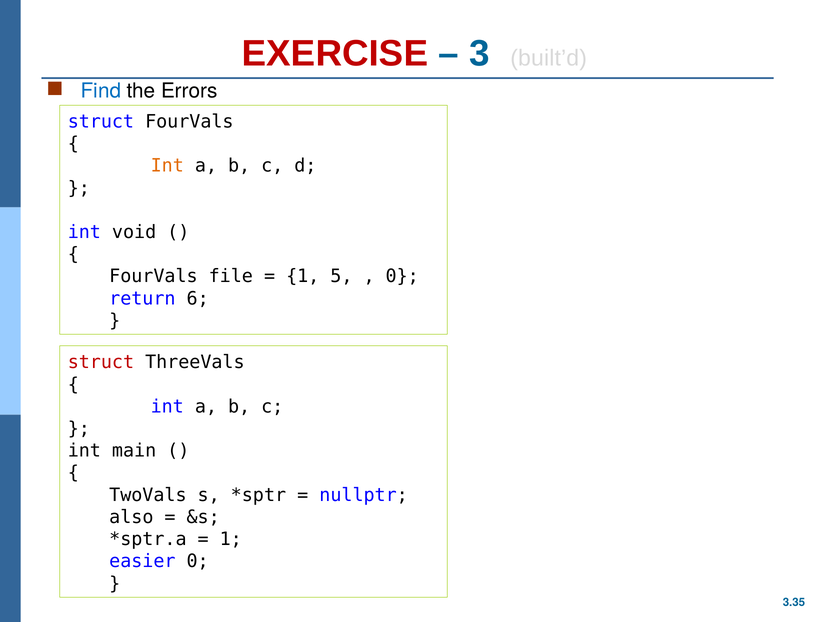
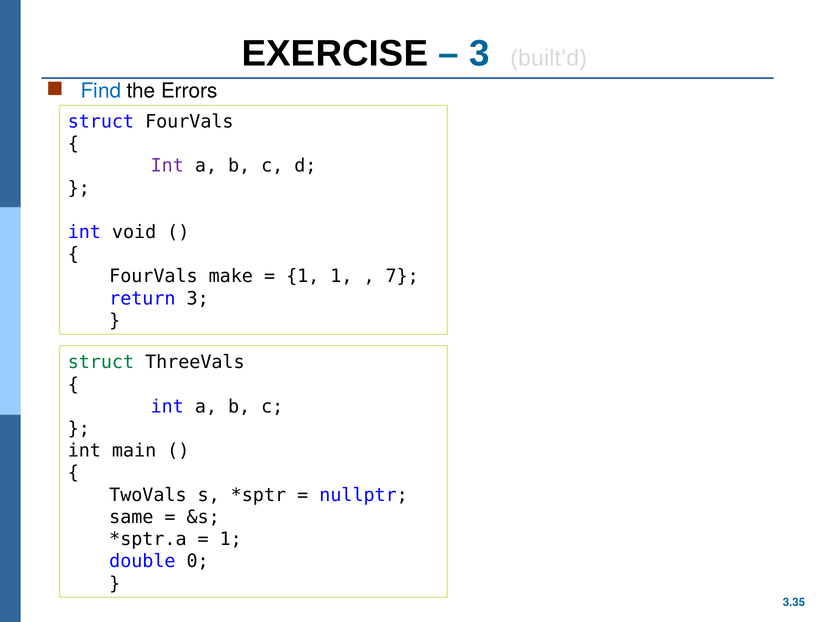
EXERCISE colour: red -> black (335, 54)
Int colour: orange -> purple (167, 166)
file: file -> make (231, 276)
1 5: 5 -> 1 (341, 276)
0: 0 -> 7 (402, 276)
return 6: 6 -> 3 (198, 298)
struct colour: red -> green (101, 362)
also: also -> same (131, 517)
easier: easier -> double (142, 561)
